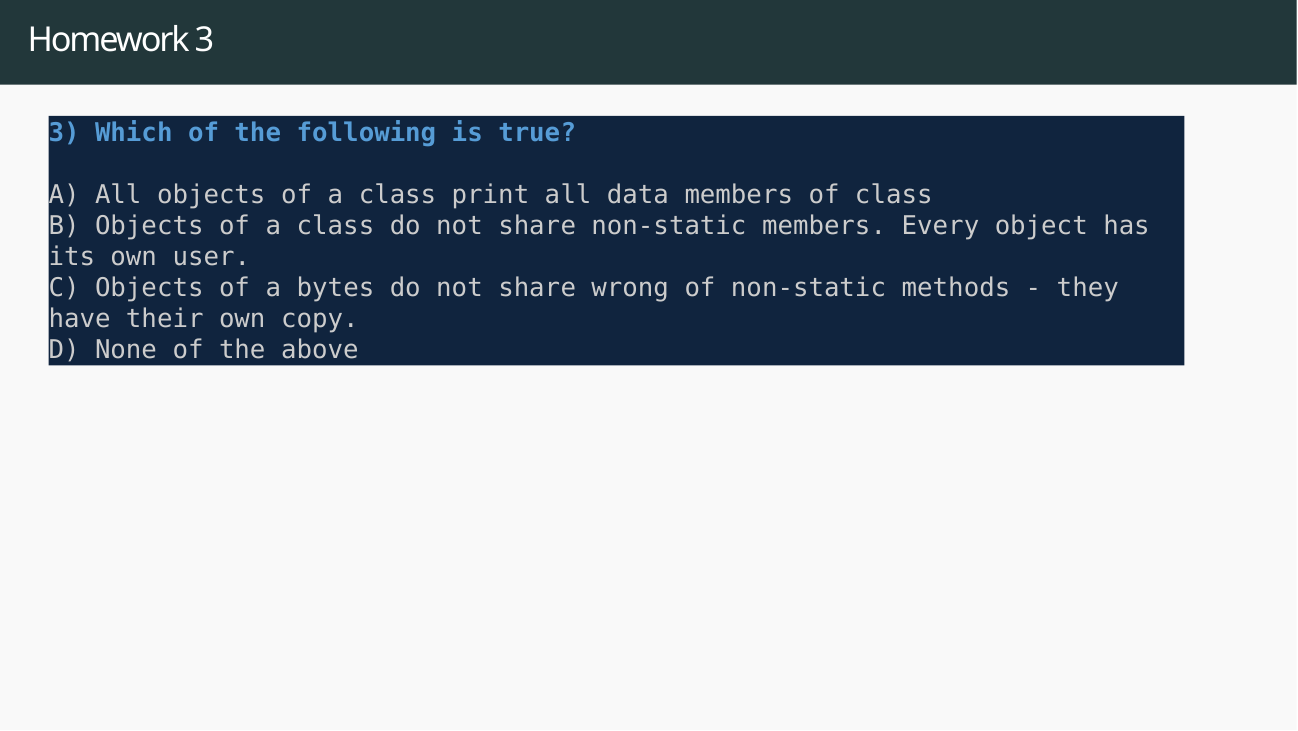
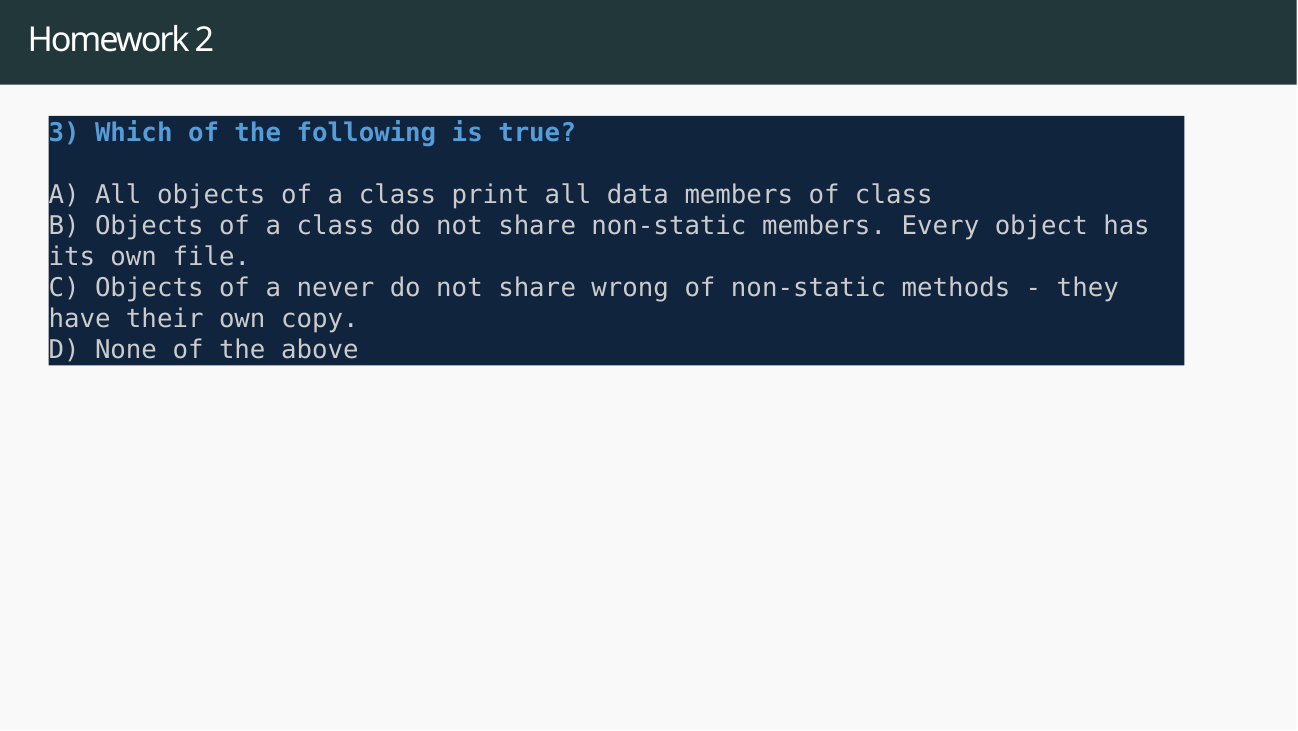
Homework 3: 3 -> 2 (204, 40)
user: user -> file (211, 257)
bytes: bytes -> never (335, 288)
